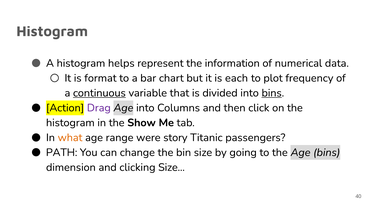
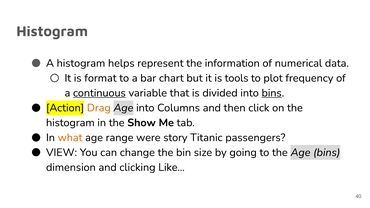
each: each -> tools (237, 78)
Drag colour: purple -> orange (99, 108)
PATH: PATH -> VIEW (62, 153)
clicking Size: Size -> Like (171, 167)
